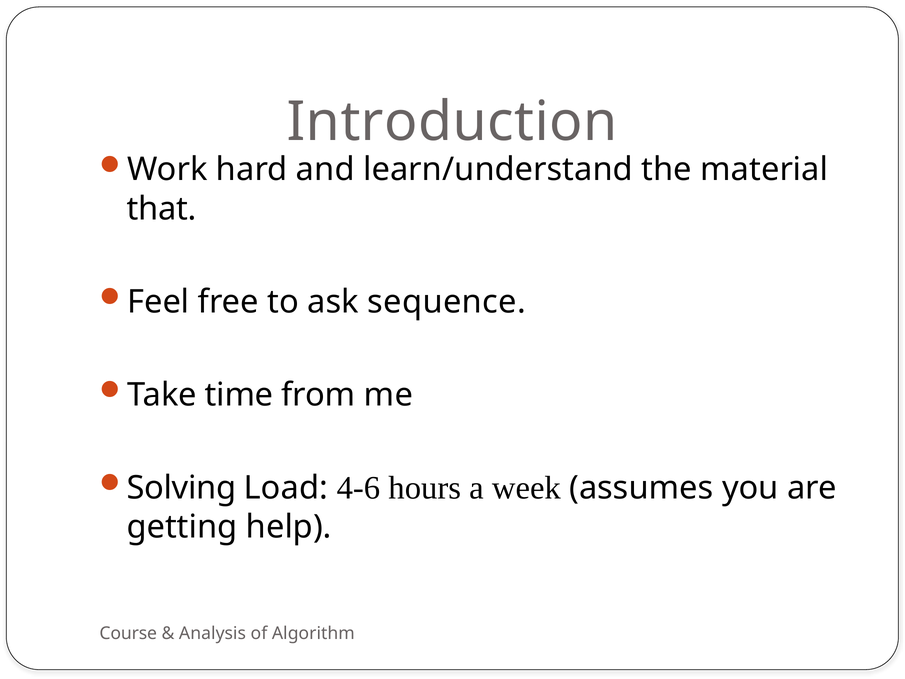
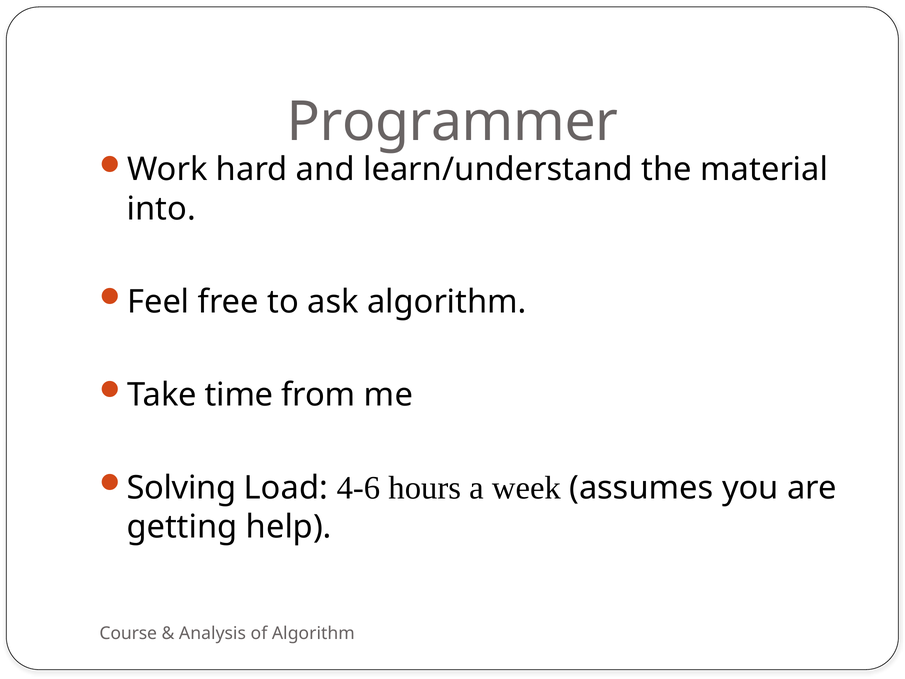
Introduction: Introduction -> Programmer (452, 122)
that: that -> into (161, 209)
ask sequence: sequence -> algorithm (447, 302)
